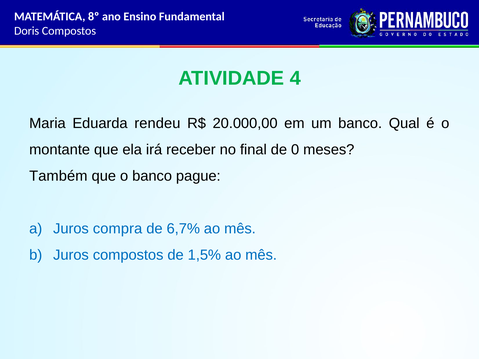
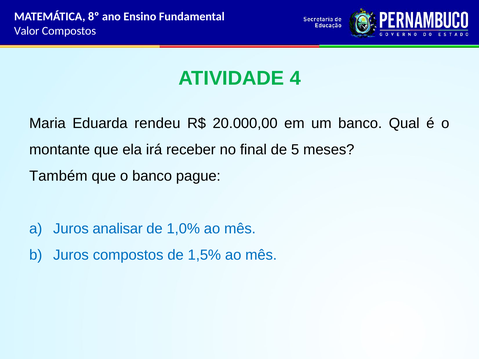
Doris: Doris -> Valor (27, 31)
0: 0 -> 5 (295, 150)
compra: compra -> analisar (118, 229)
6,7%: 6,7% -> 1,0% (183, 229)
